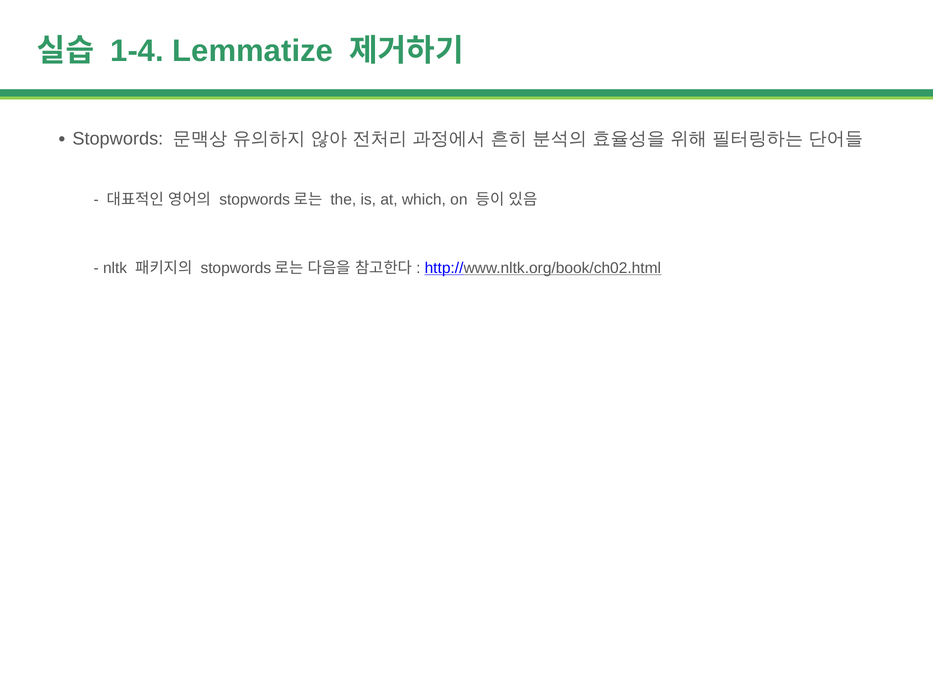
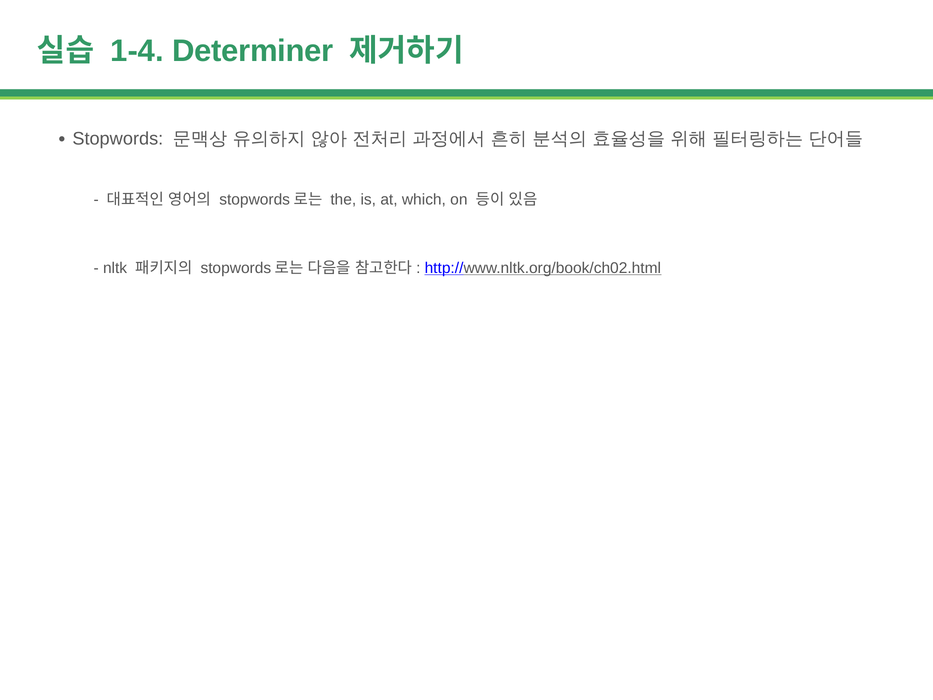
Lemmatize: Lemmatize -> Determiner (253, 51)
